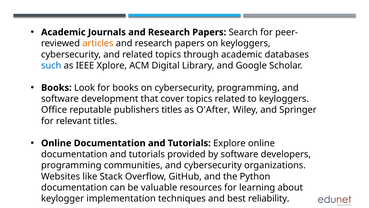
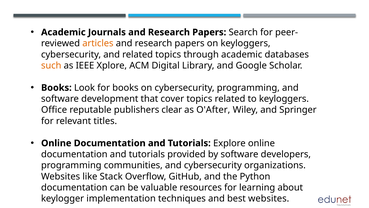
such colour: blue -> orange (51, 65)
publishers titles: titles -> clear (172, 110)
best reliability: reliability -> websites (269, 198)
